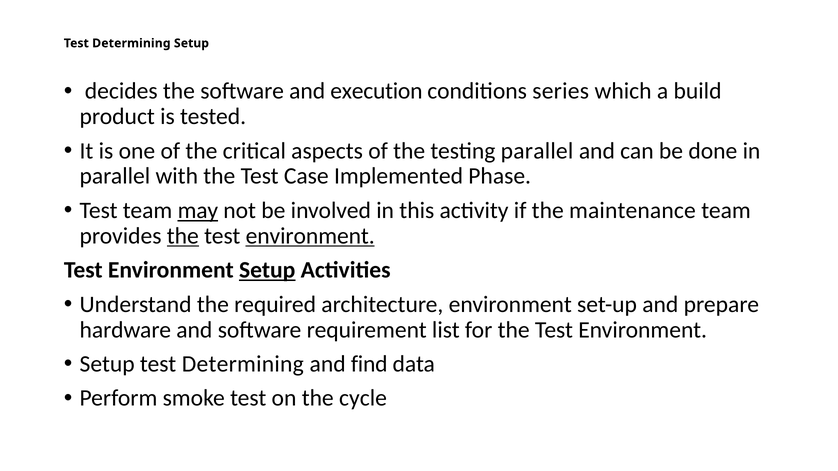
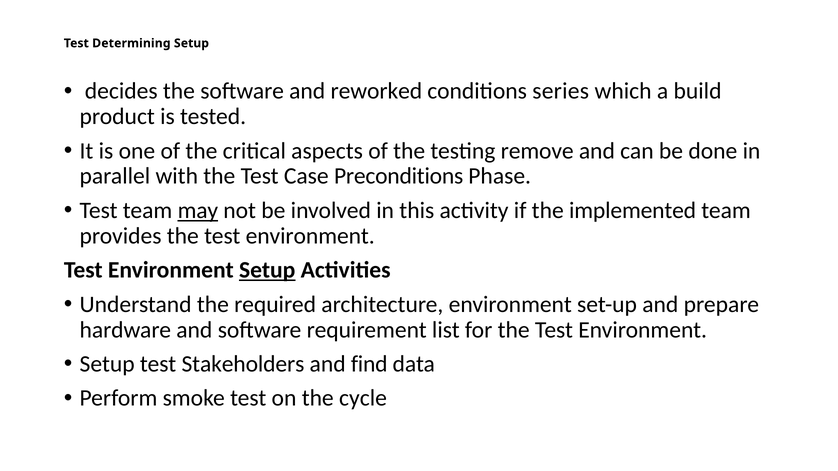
execution: execution -> reworked (376, 91)
testing parallel: parallel -> remove (537, 151)
Implemented: Implemented -> Preconditions (399, 176)
maintenance: maintenance -> implemented (633, 211)
the underline: present -> none (183, 236)
environment underline: present -> none (310, 236)
Setup test Determining: Determining -> Stakeholders (243, 364)
